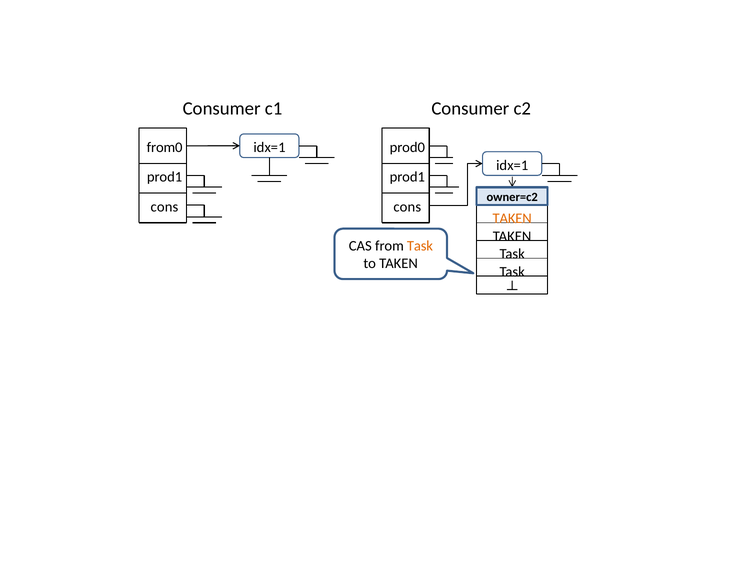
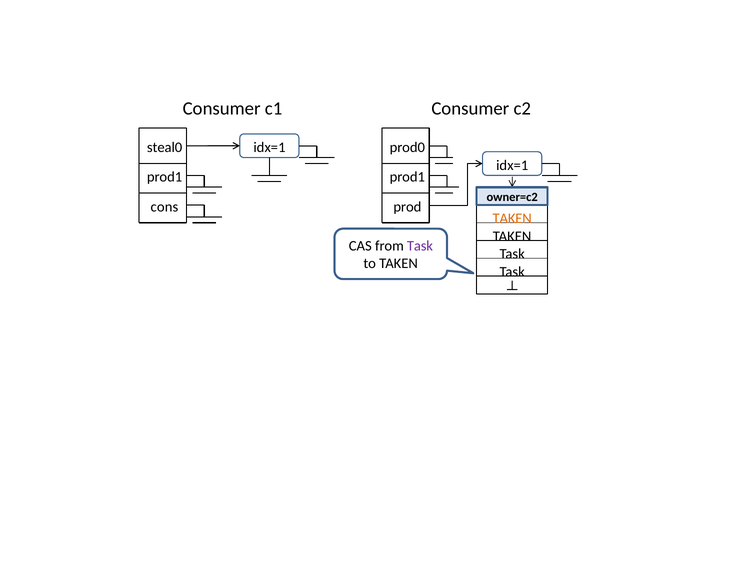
from0: from0 -> steal0 (165, 147)
cons: cons -> prod (407, 207)
Task colour: orange -> purple (420, 246)
